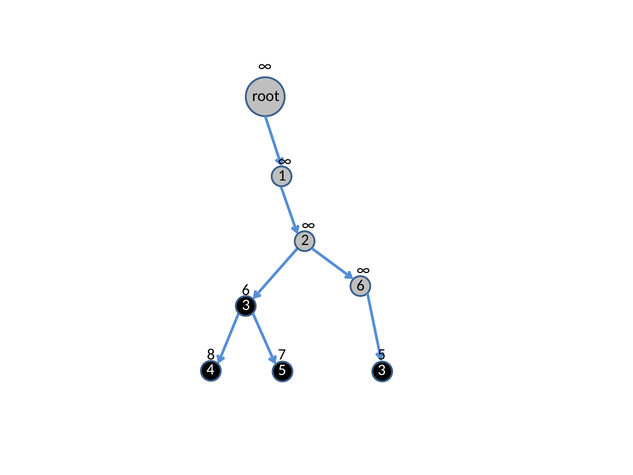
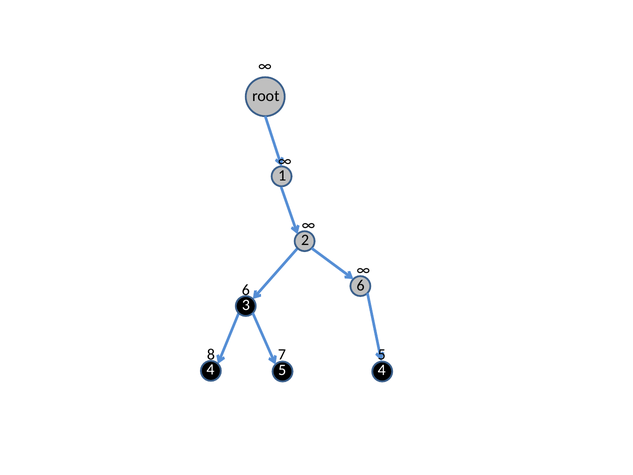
4 3: 3 -> 4 (382, 370)
